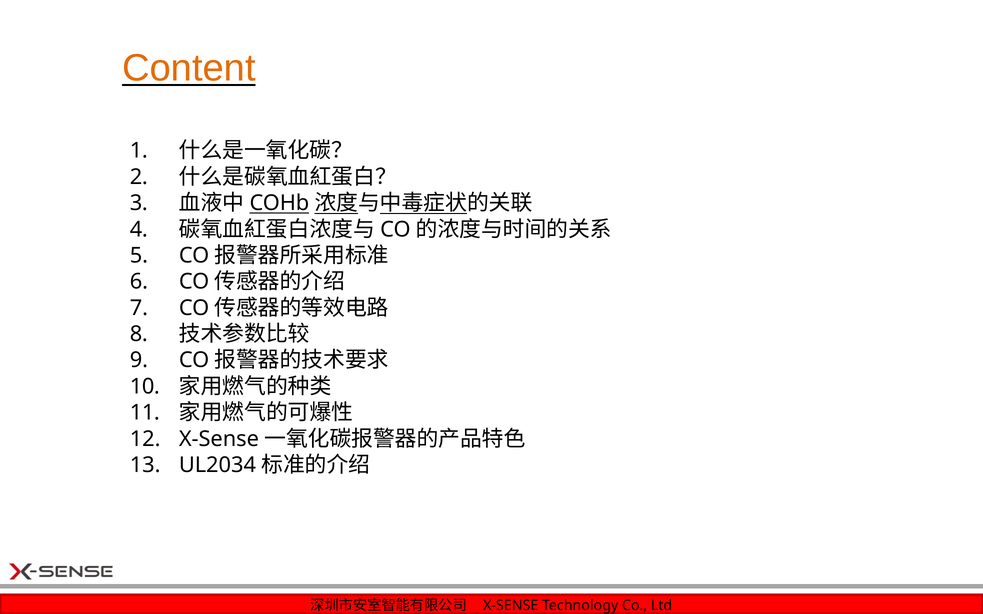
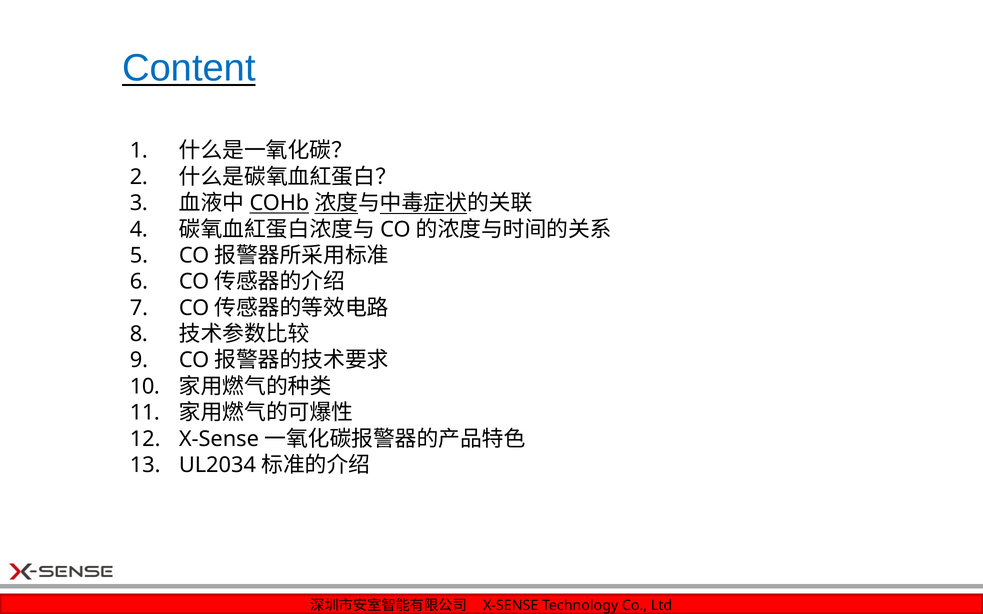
Content colour: orange -> blue (189, 68)
